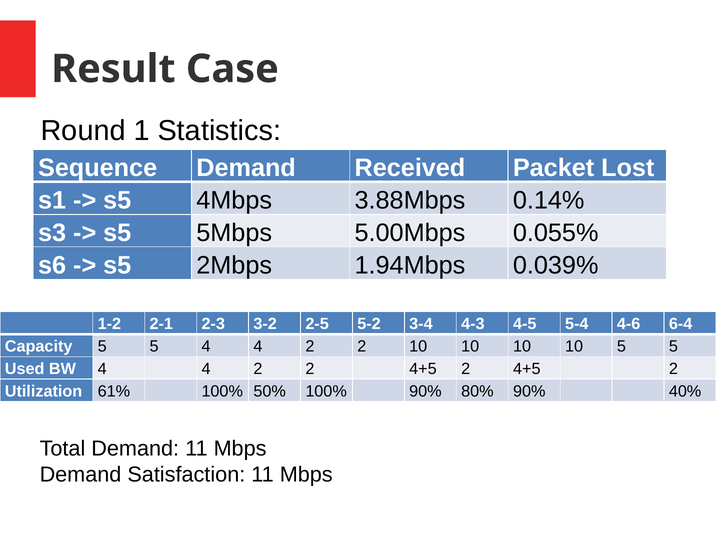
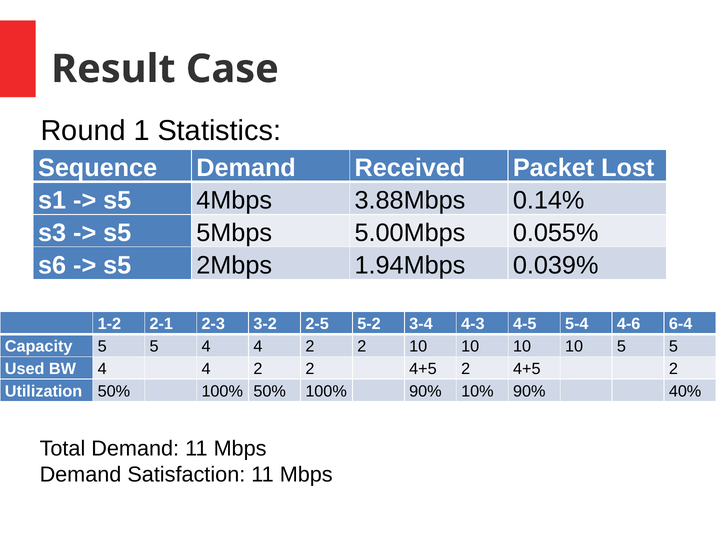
Utilization 61%: 61% -> 50% (114, 391)
80%: 80% -> 10% (477, 391)
